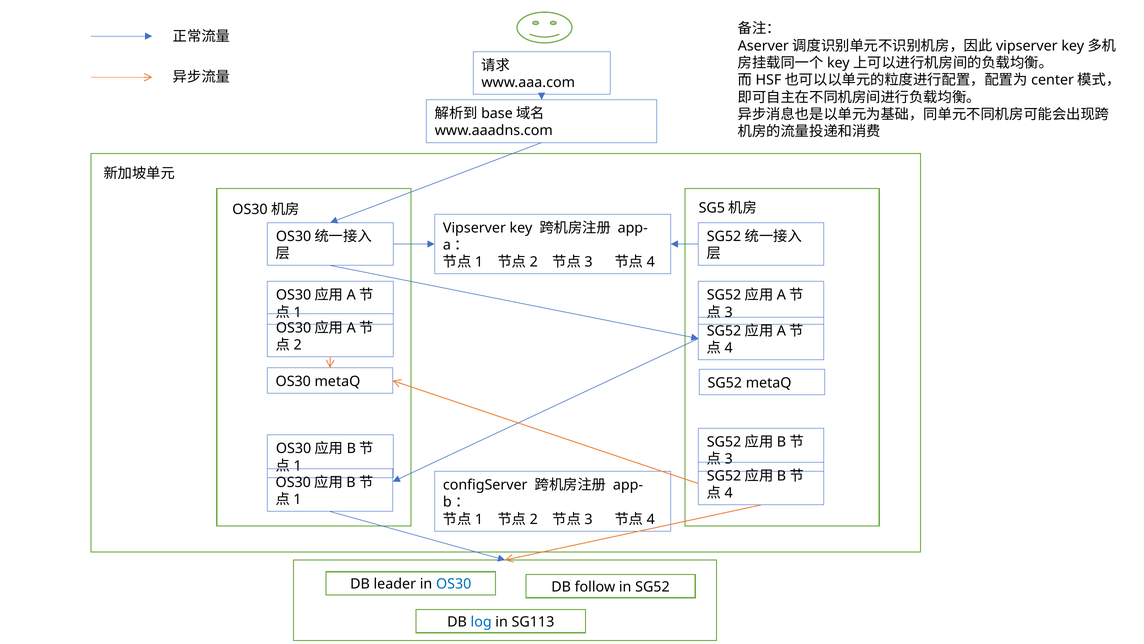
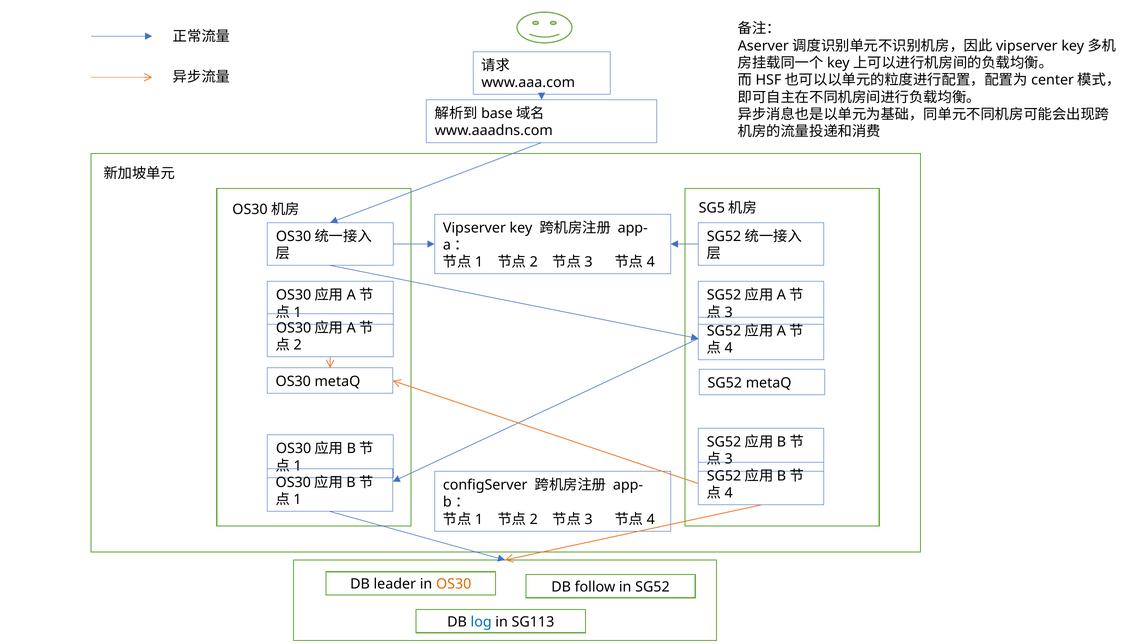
OS30 colour: blue -> orange (454, 584)
